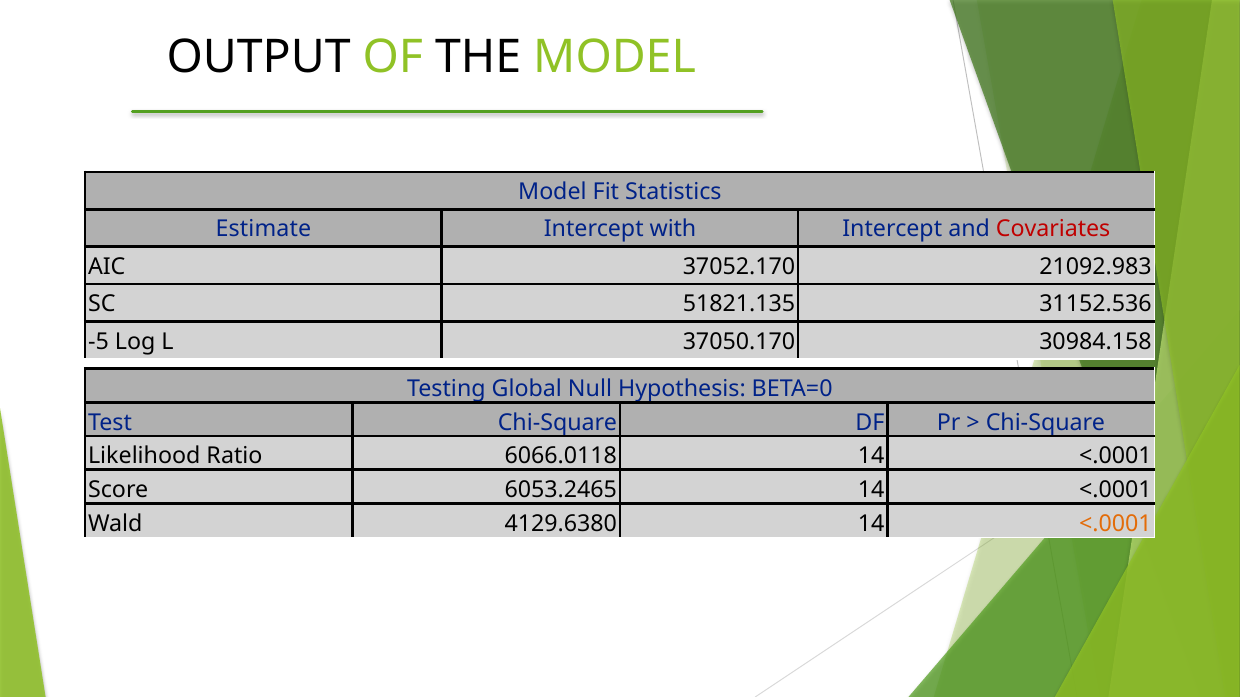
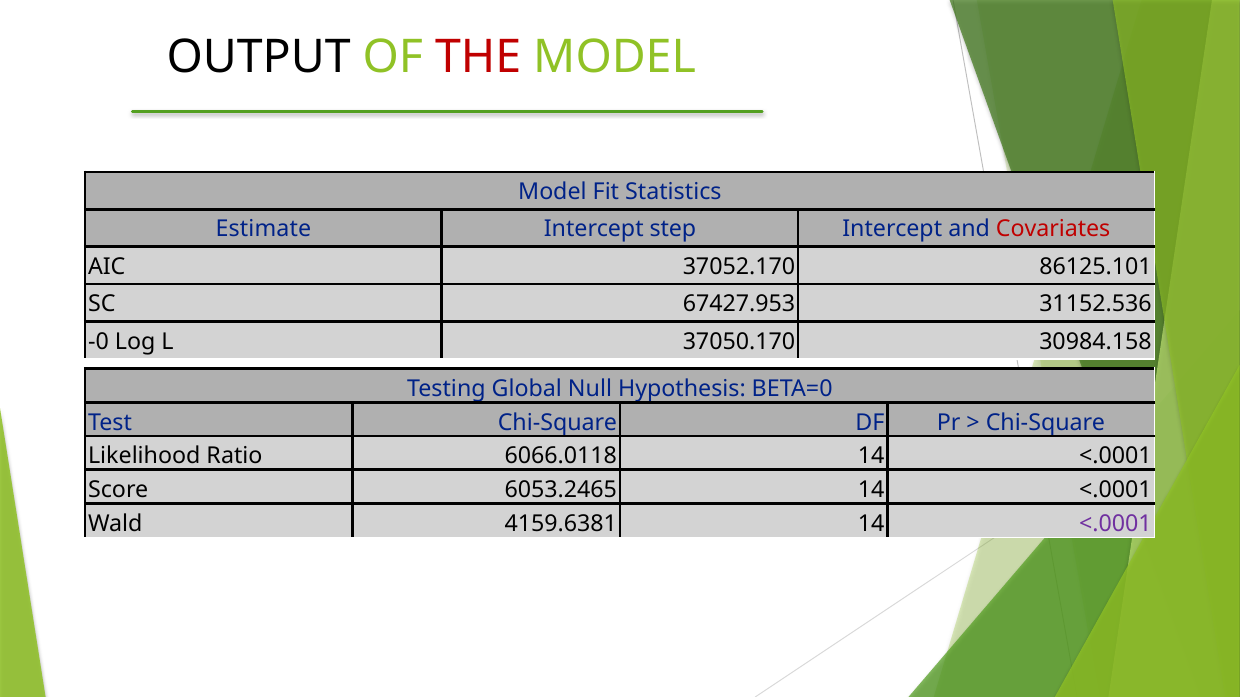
THE colour: black -> red (478, 57)
with: with -> step (673, 229)
21092.983: 21092.983 -> 86125.101 (1095, 267)
51821.135: 51821.135 -> 67427.953 (739, 304)
-5: -5 -> -0 (99, 342)
4129.6380: 4129.6380 -> 4159.6381 (561, 524)
<.0001 colour: orange -> purple (1115, 524)
